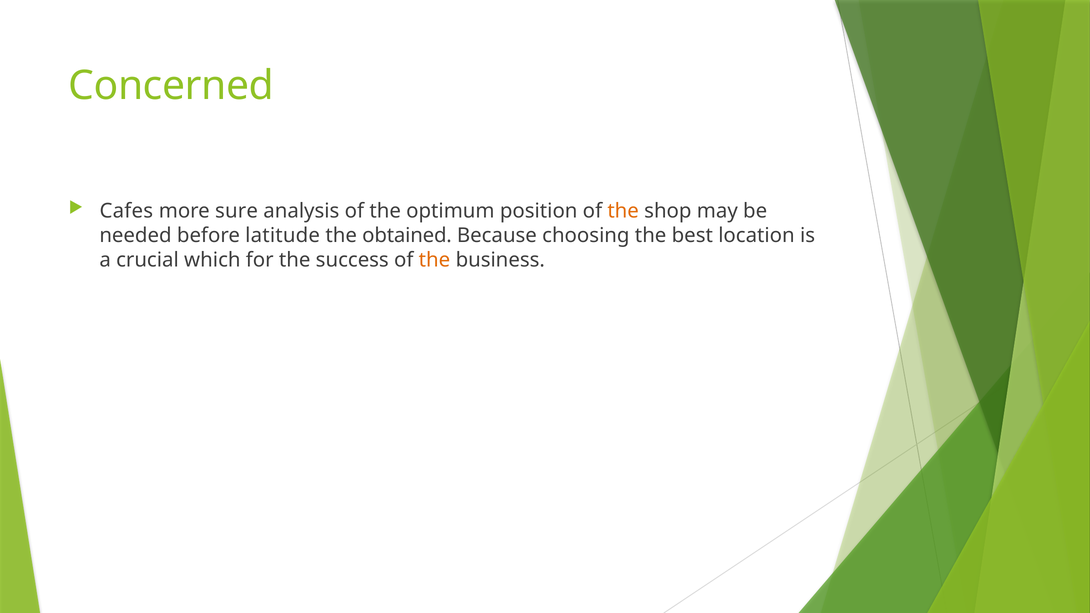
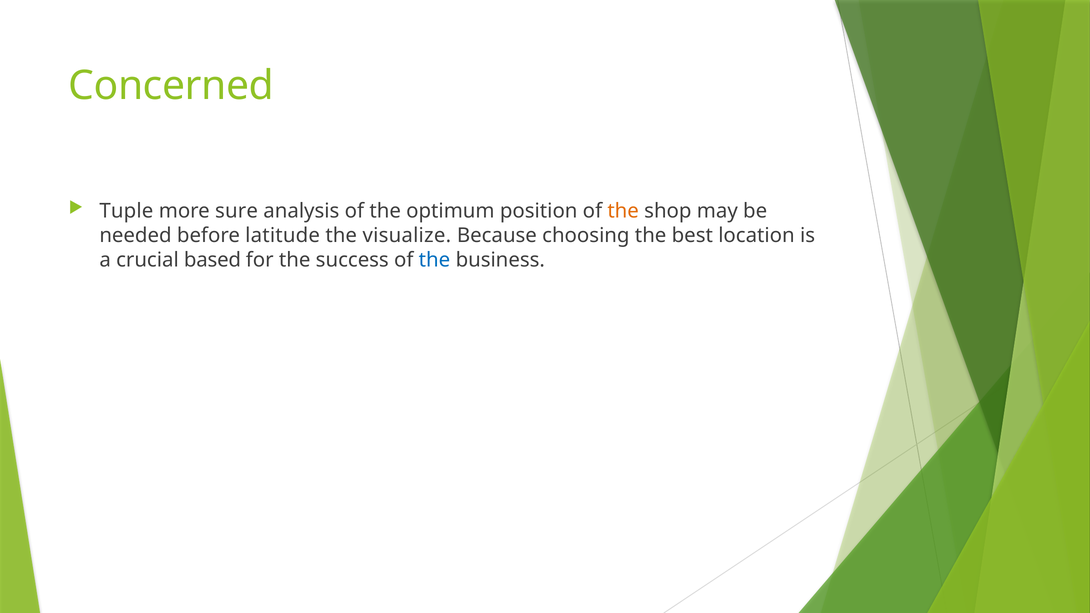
Cafes: Cafes -> Tuple (126, 211)
obtained: obtained -> visualize (407, 235)
which: which -> based (212, 260)
the colour: orange -> blue (434, 260)
